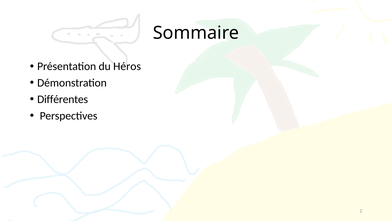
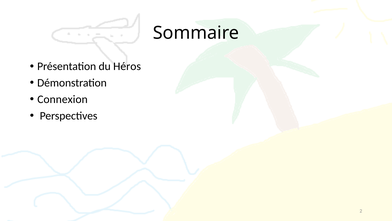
Différentes: Différentes -> Connexion (62, 99)
